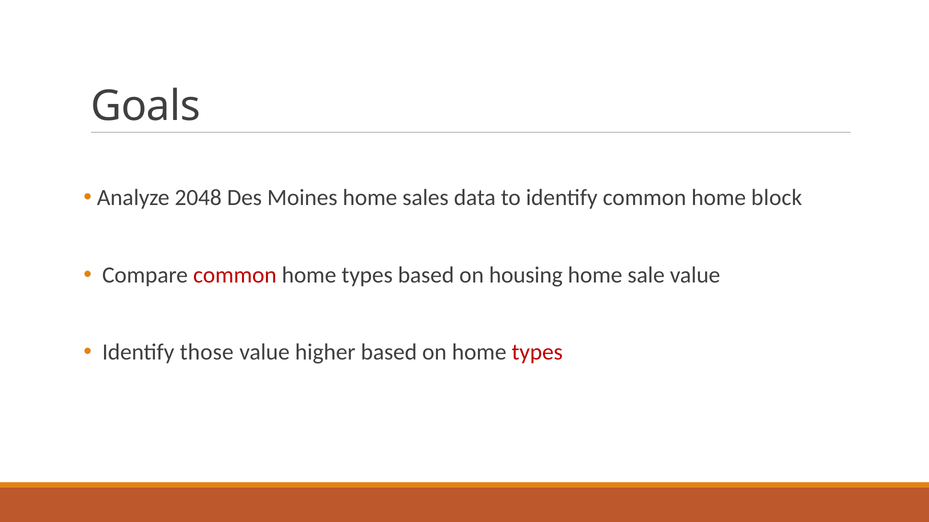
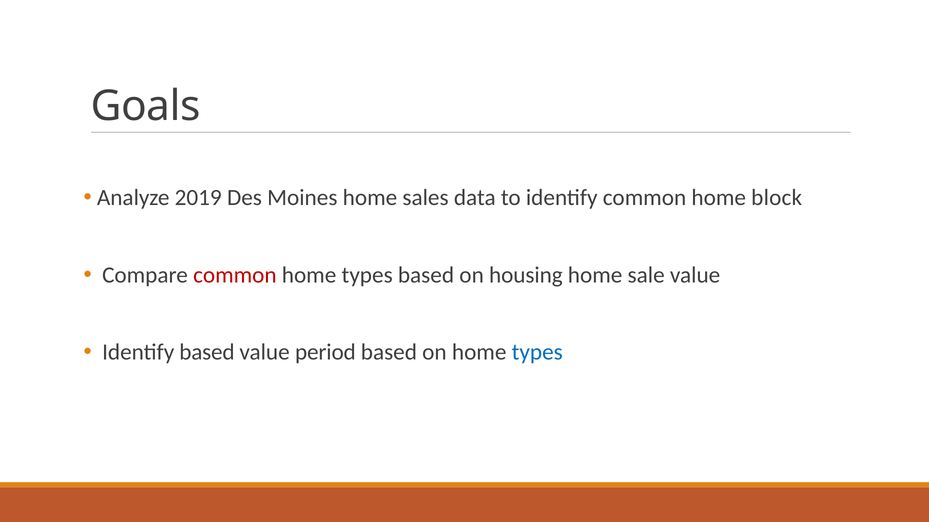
2048: 2048 -> 2019 (198, 198)
Identify those: those -> based (207, 352)
higher: higher -> period (325, 352)
types colour: red -> blue (537, 352)
